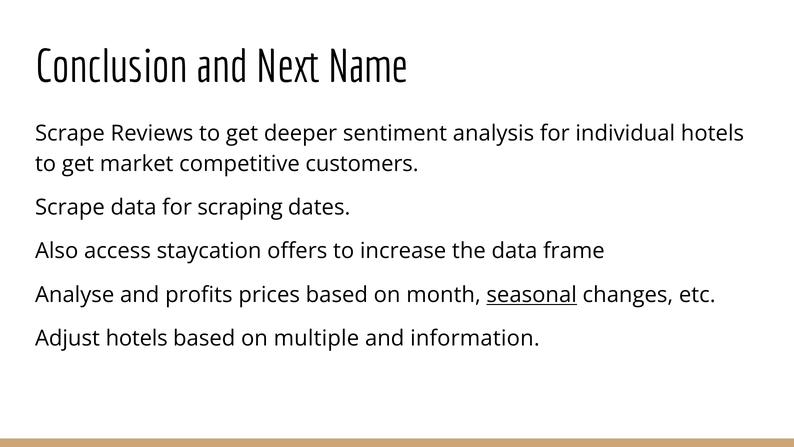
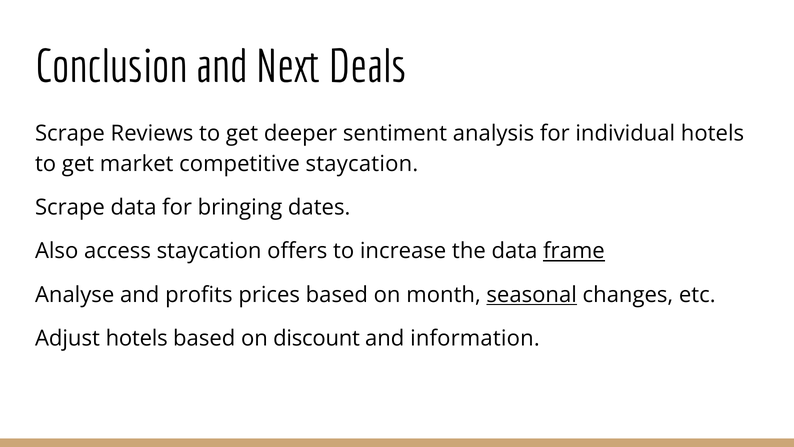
Name: Name -> Deals (368, 67)
competitive customers: customers -> staycation (362, 164)
scraping: scraping -> bringing (240, 207)
frame underline: none -> present (574, 251)
multiple: multiple -> discount (317, 338)
